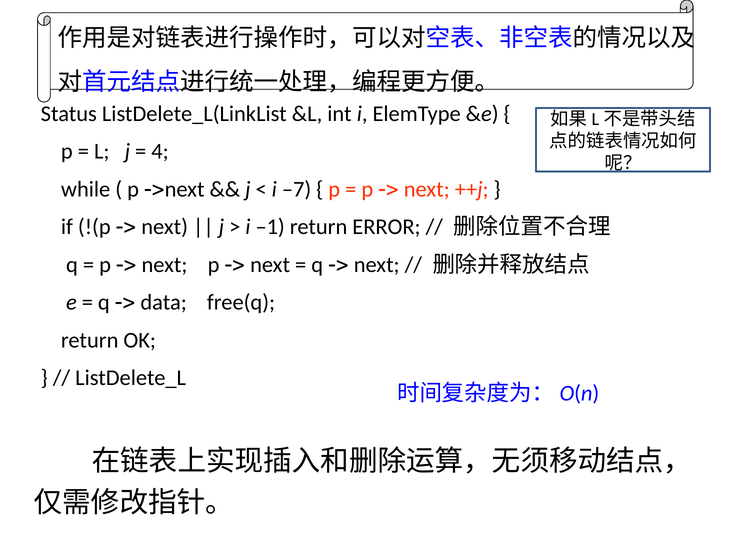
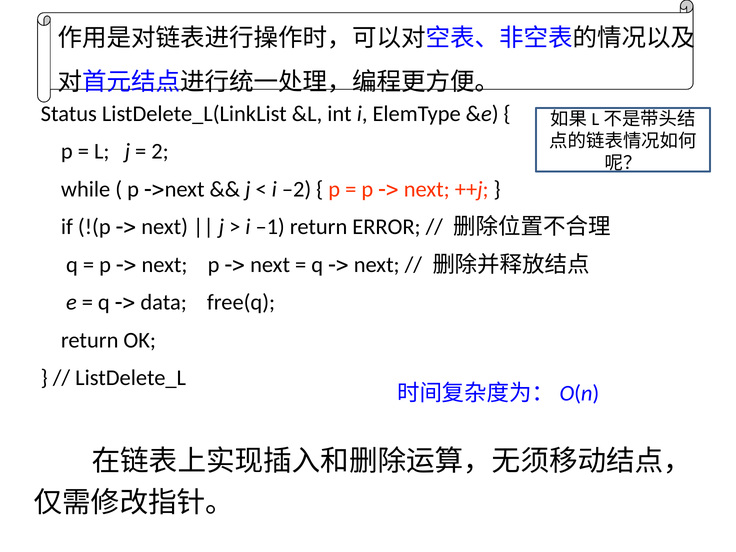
4: 4 -> 2 (160, 152)
–7: –7 -> –2 (297, 189)
